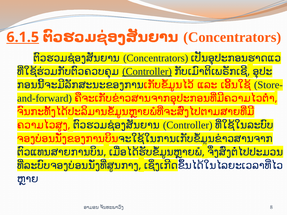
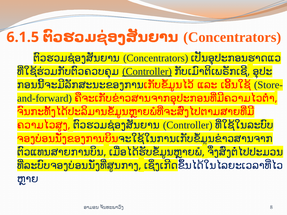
6.1.5 underline: present -> none (23, 37)
